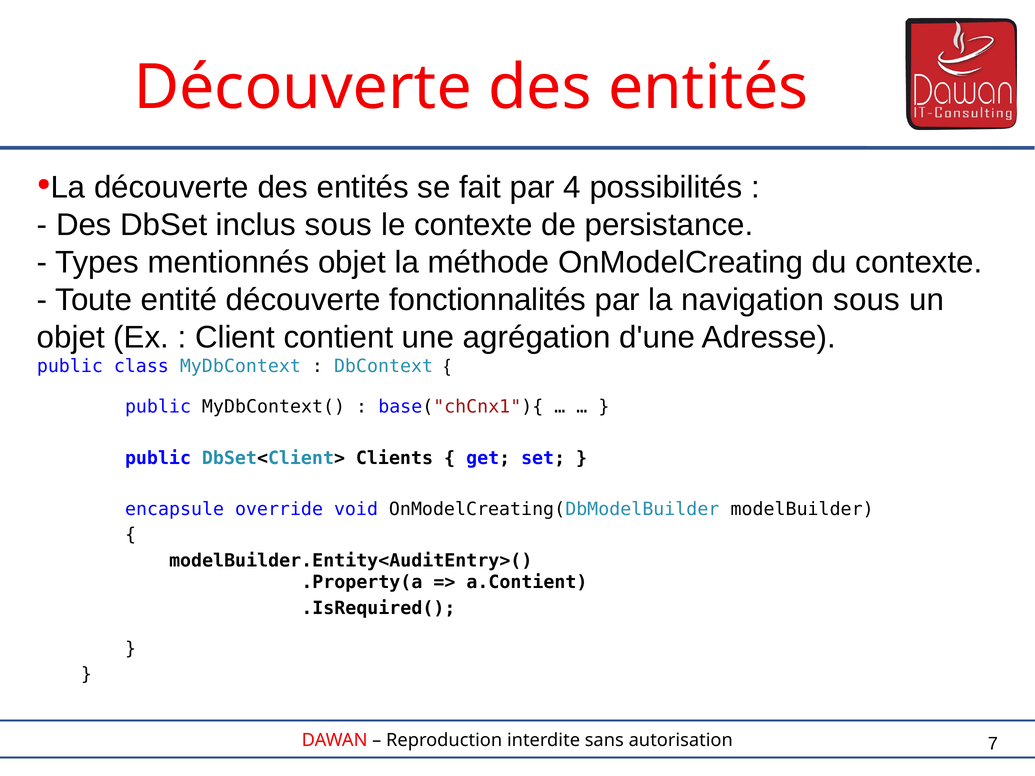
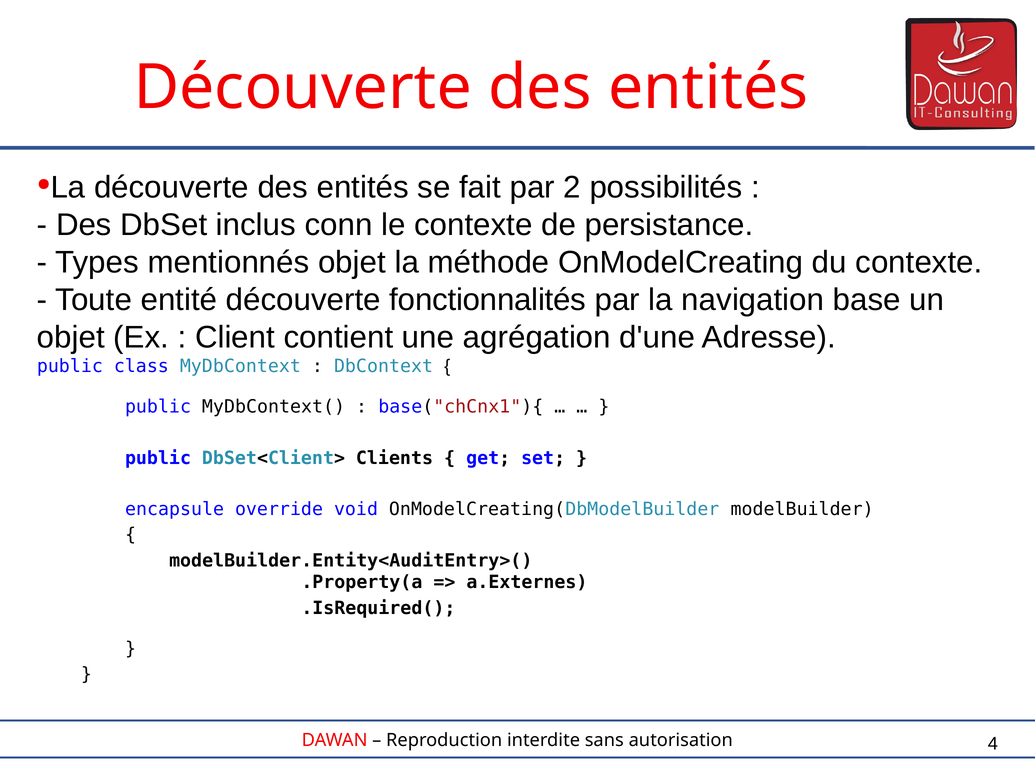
4: 4 -> 2 (572, 187)
inclus sous: sous -> conn (339, 225)
navigation sous: sous -> base (867, 300)
a.Contient: a.Contient -> a.Externes (527, 583)
7: 7 -> 4 (993, 744)
